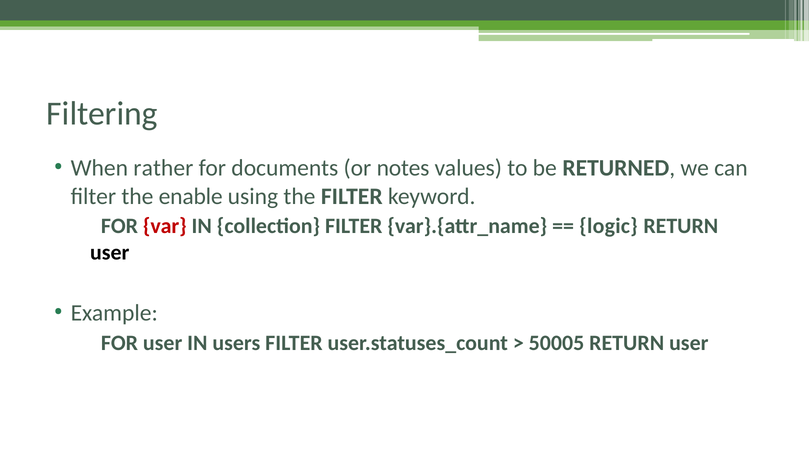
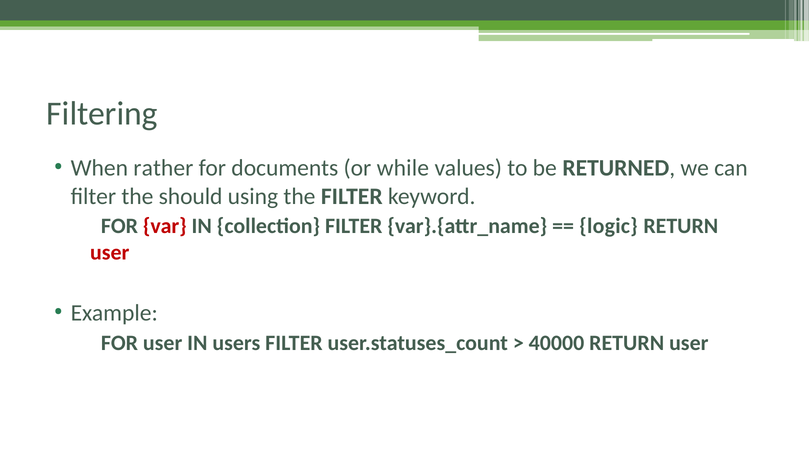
notes: notes -> while (403, 168)
enable: enable -> should (191, 196)
user colour: black -> red (110, 252)
50005: 50005 -> 40000 (556, 343)
